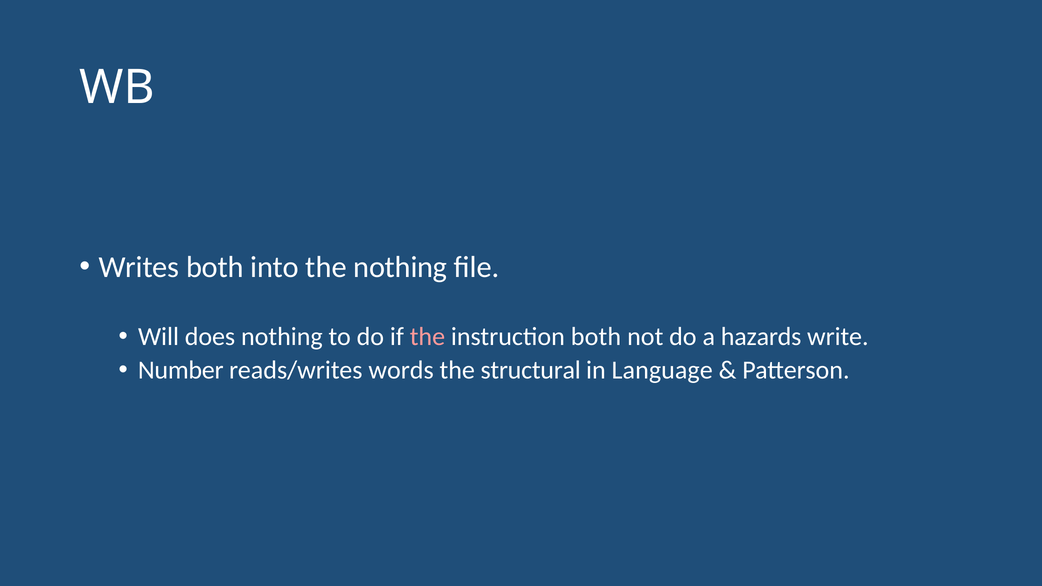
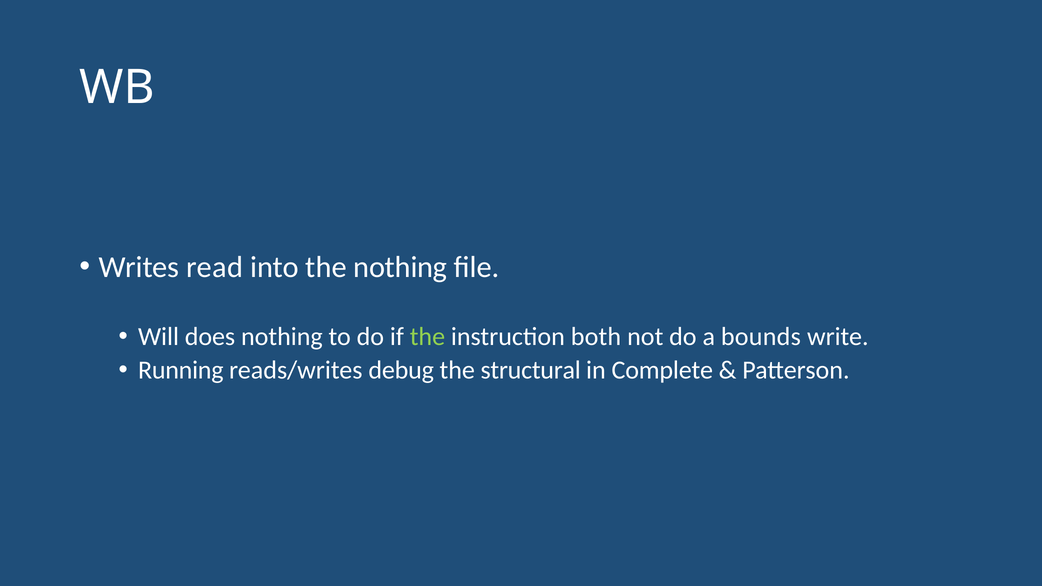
Writes both: both -> read (215, 267)
the colour: pink -> light green (427, 337)
hazards: hazards -> bounds (761, 337)
Number: Number -> Running (181, 370)
words: words -> debug (401, 370)
Language: Language -> Complete (662, 370)
